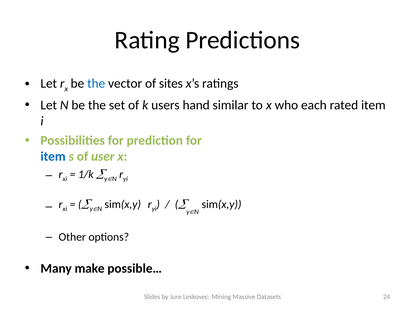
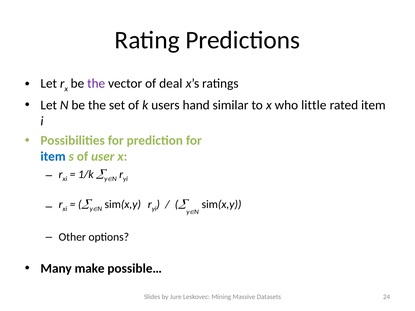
the colour: blue -> purple (96, 84)
sites: sites -> deal (171, 84)
each: each -> little (314, 105)
